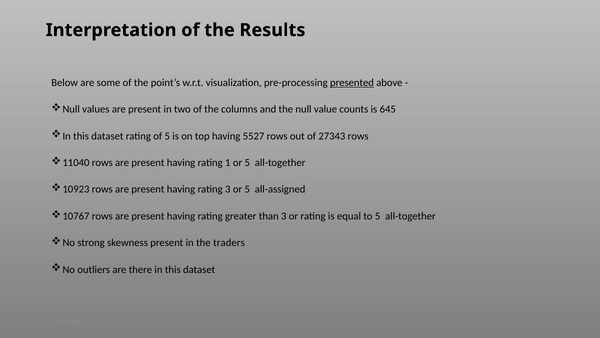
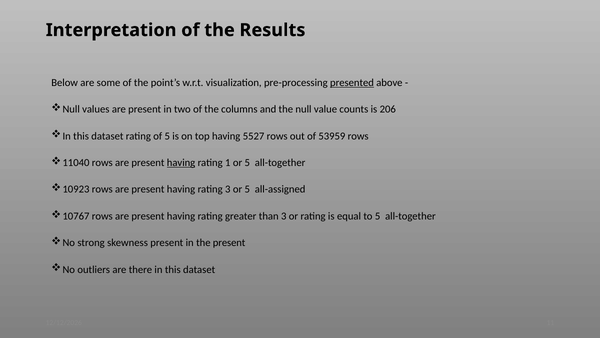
645: 645 -> 206 (388, 109)
27343: 27343 -> 53959 (332, 136)
having underline: none -> present (181, 163)
the traders: traders -> present (229, 243)
